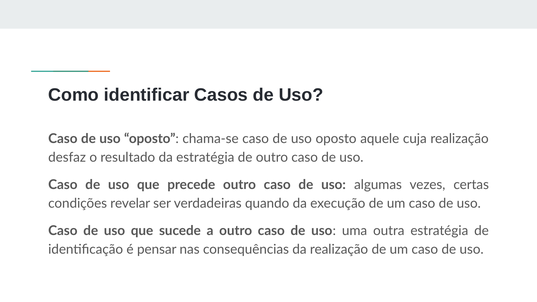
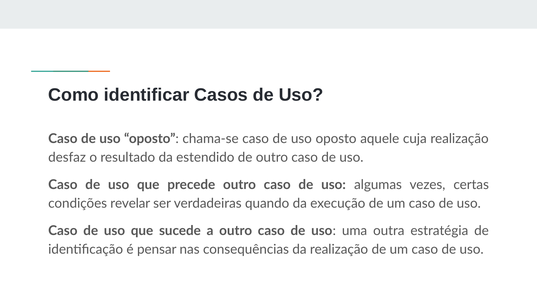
da estratégia: estratégia -> estendido (205, 157)
